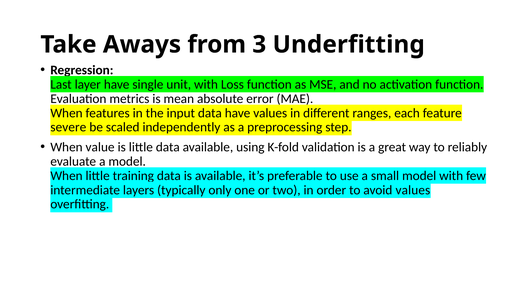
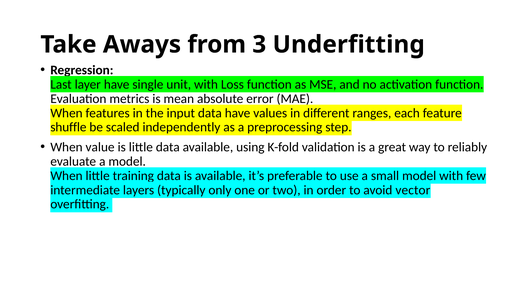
severe: severe -> shuffle (68, 127)
avoid values: values -> vector (413, 190)
